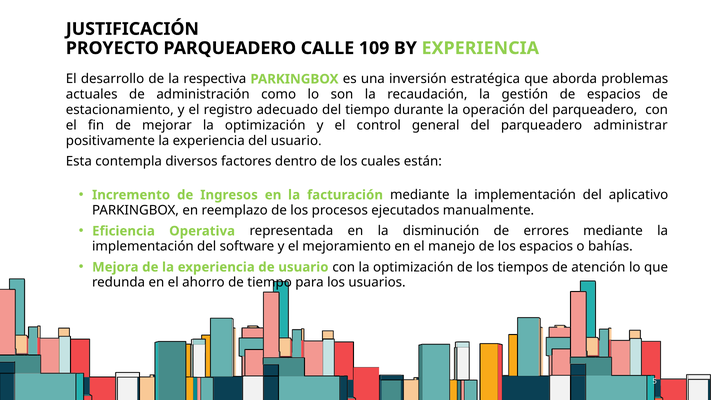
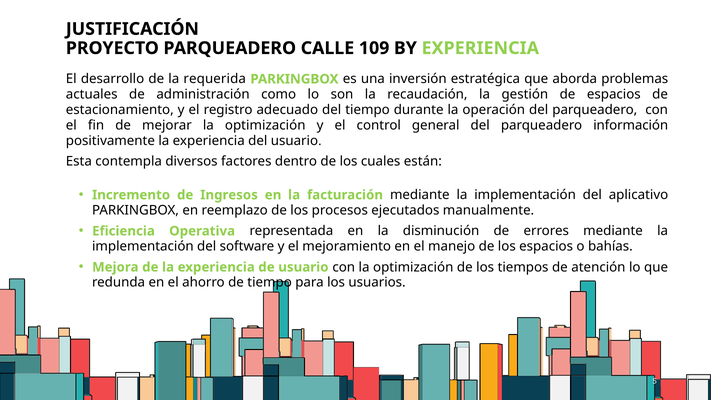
respectiva: respectiva -> requerida (215, 79)
administrar: administrar -> información (631, 125)
